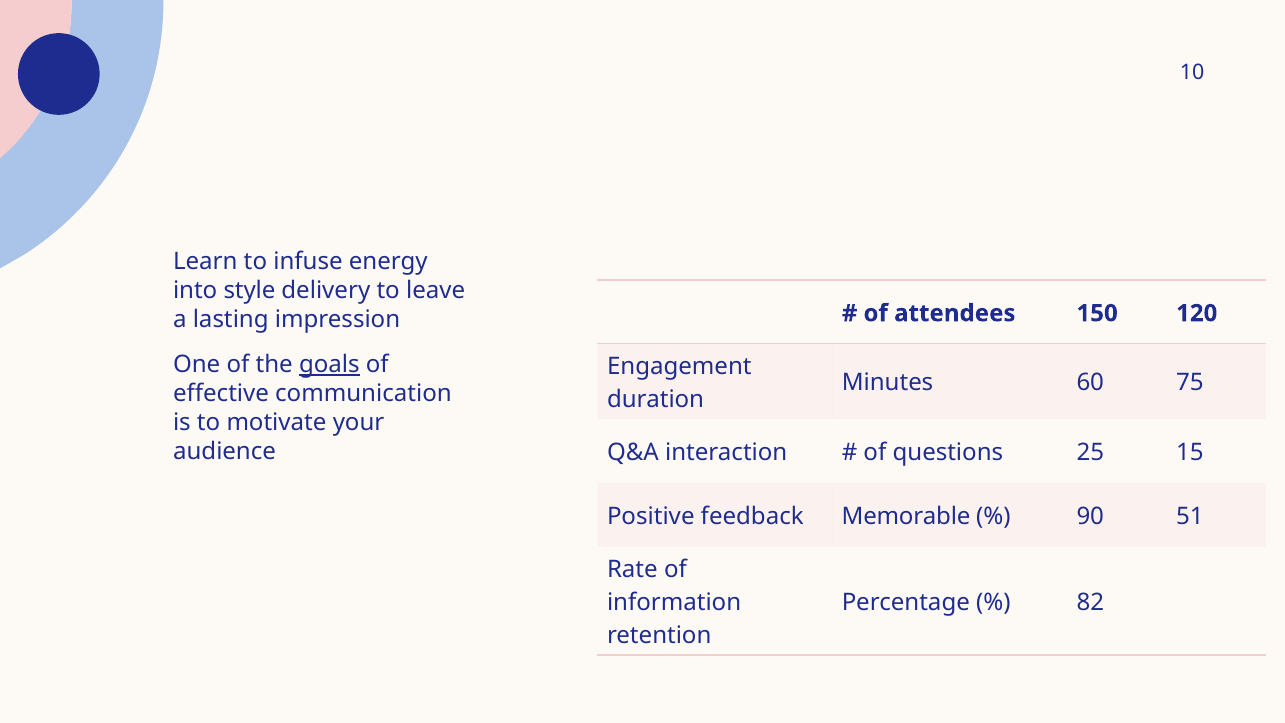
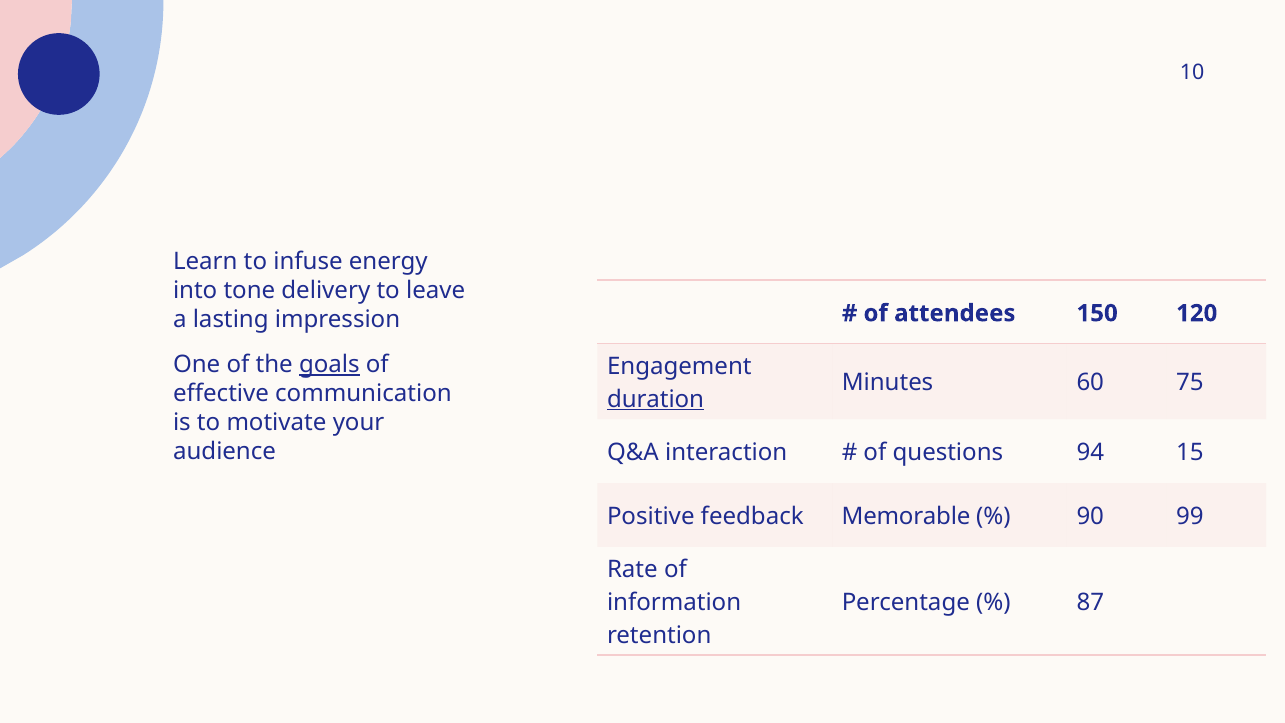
style: style -> tone (249, 291)
duration underline: none -> present (656, 399)
25: 25 -> 94 (1090, 452)
51: 51 -> 99 (1190, 516)
82: 82 -> 87 (1090, 602)
